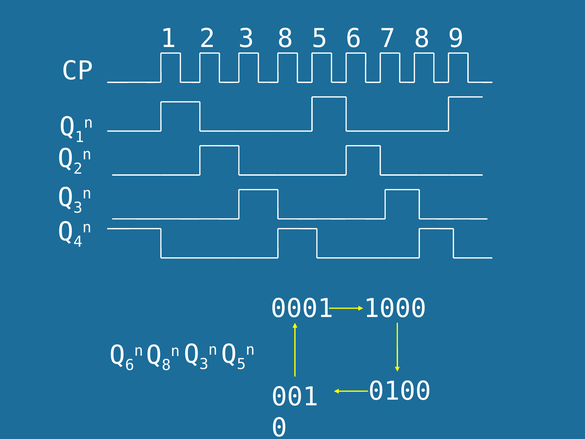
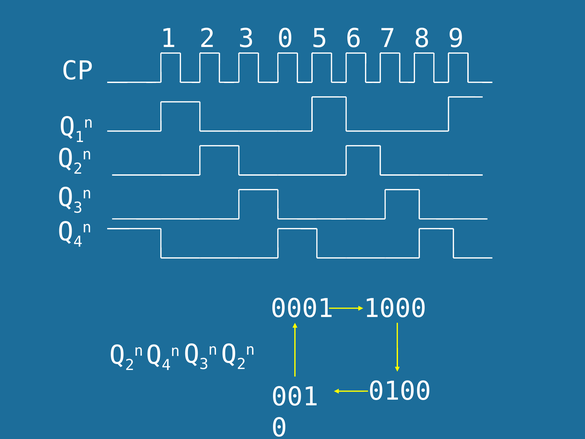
3 8: 8 -> 0 (285, 39)
5: 5 -> 2 (241, 364)
6: 6 -> 2 (130, 365)
8: 8 -> 4 (166, 365)
